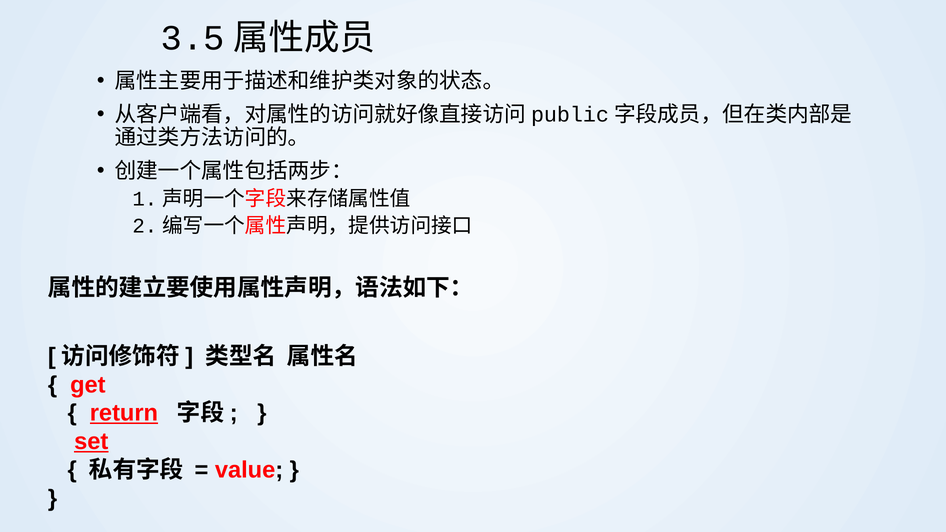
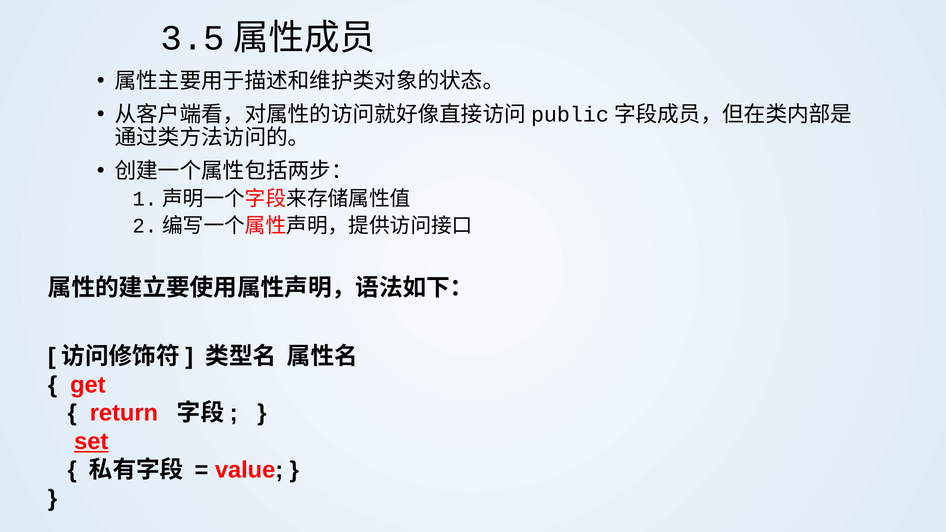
return underline: present -> none (124, 413)
